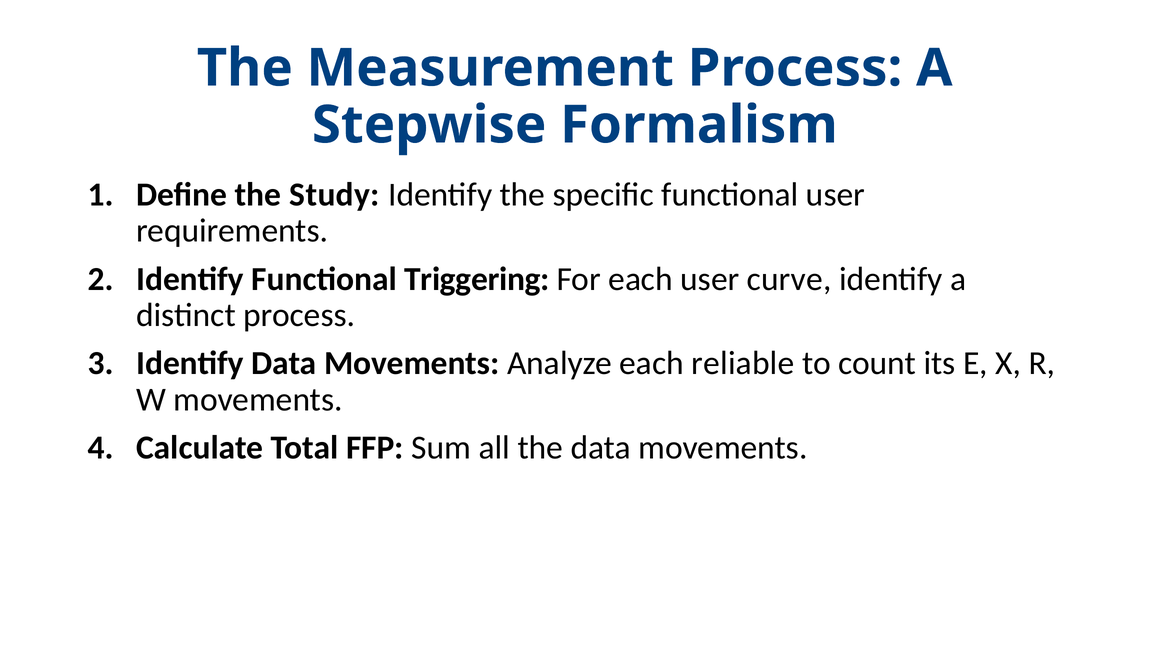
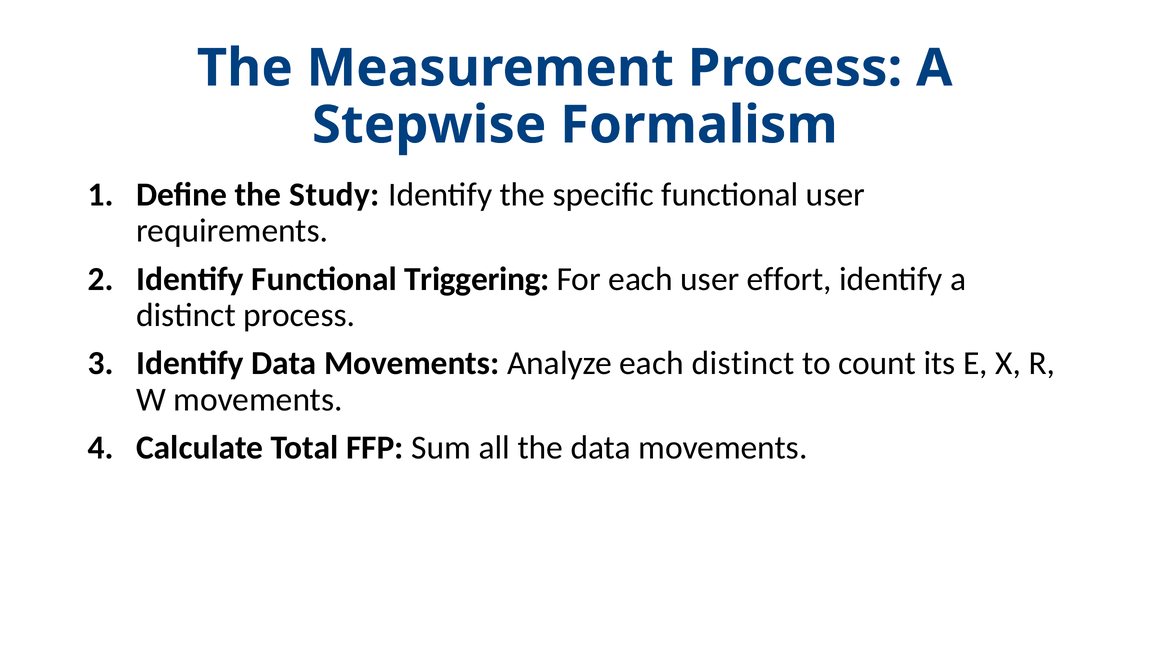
curve: curve -> effort (789, 279)
each reliable: reliable -> distinct (743, 363)
